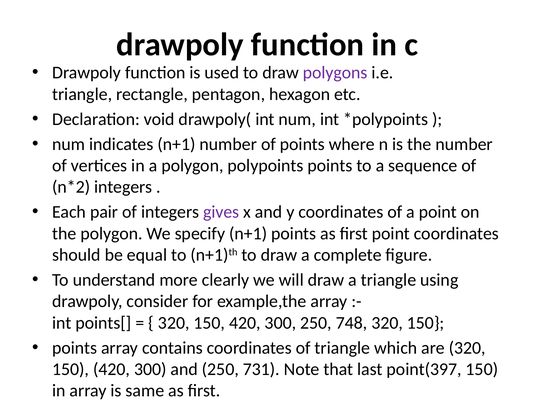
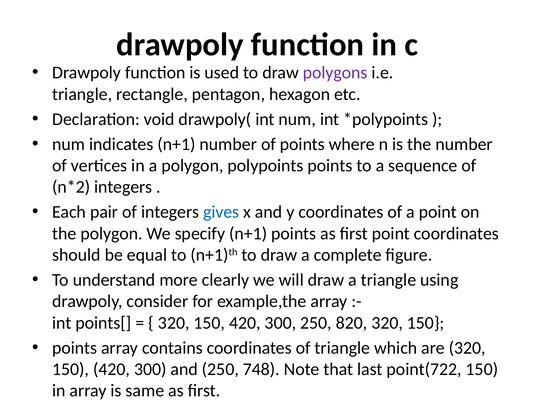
gives colour: purple -> blue (221, 212)
748: 748 -> 820 (352, 322)
731: 731 -> 748 (261, 369)
point(397: point(397 -> point(722 (424, 369)
